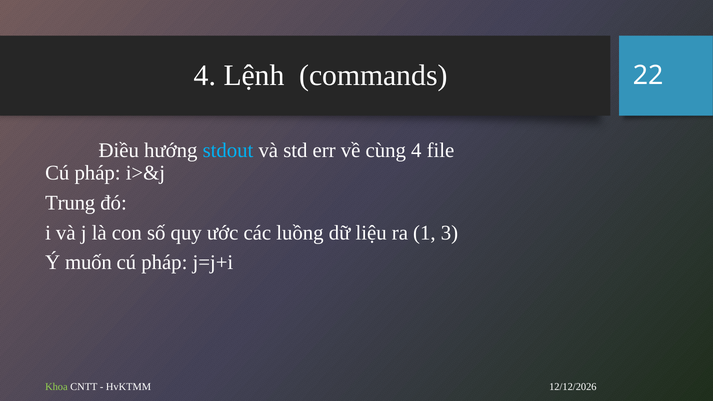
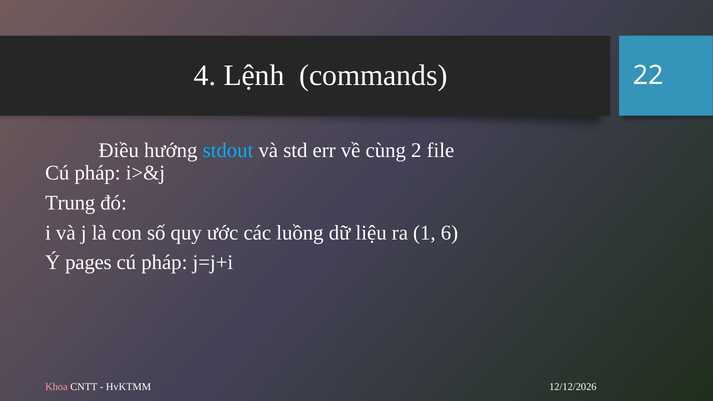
cùng 4: 4 -> 2 (416, 150)
3: 3 -> 6 (449, 233)
muốn: muốn -> pages (88, 263)
Khoa colour: light green -> pink (56, 387)
